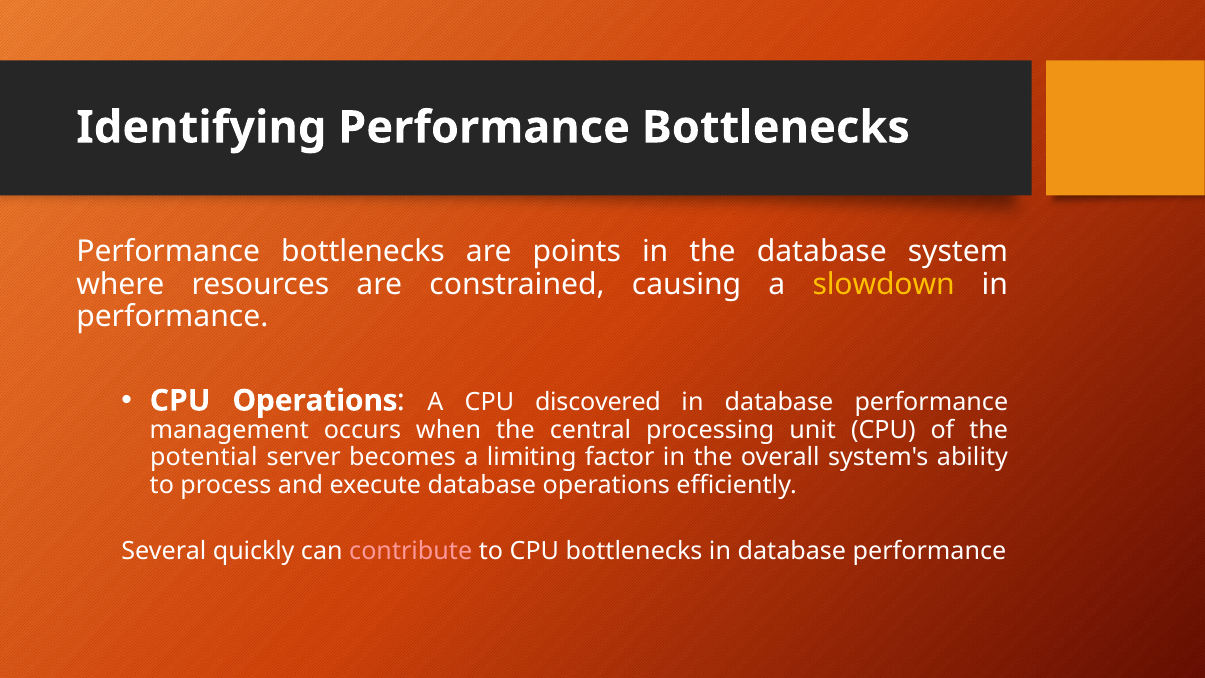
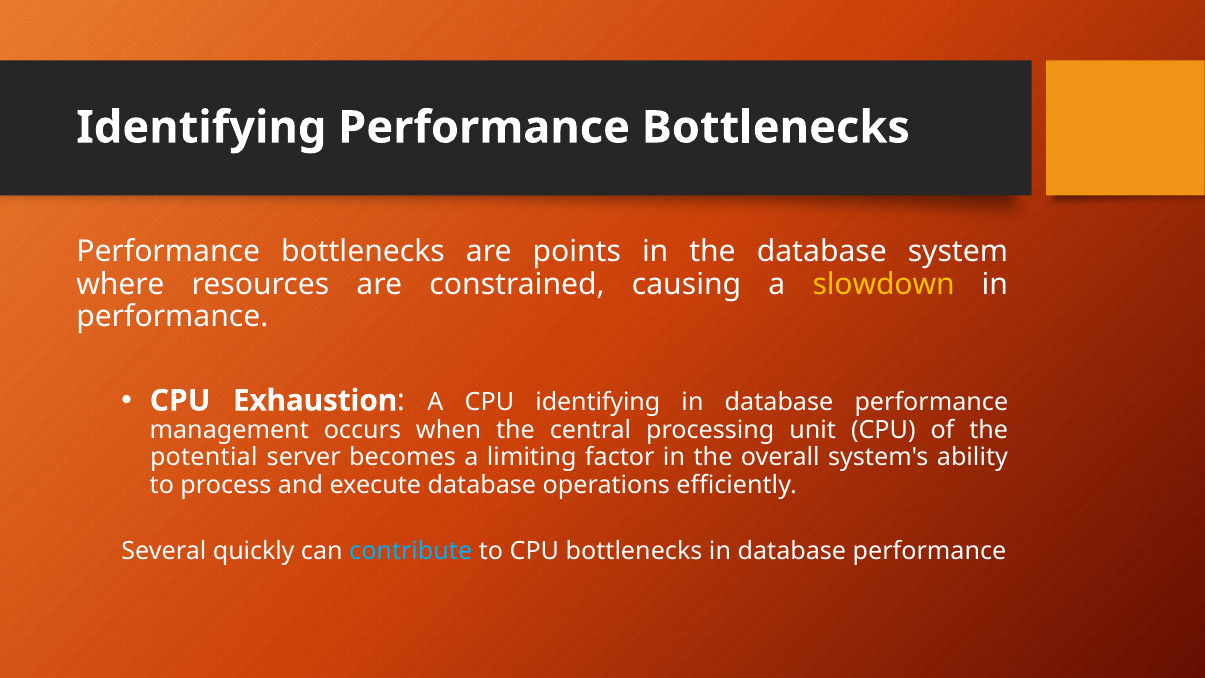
CPU Operations: Operations -> Exhaustion (315, 400)
CPU discovered: discovered -> identifying (598, 402)
contribute colour: pink -> light blue (411, 551)
